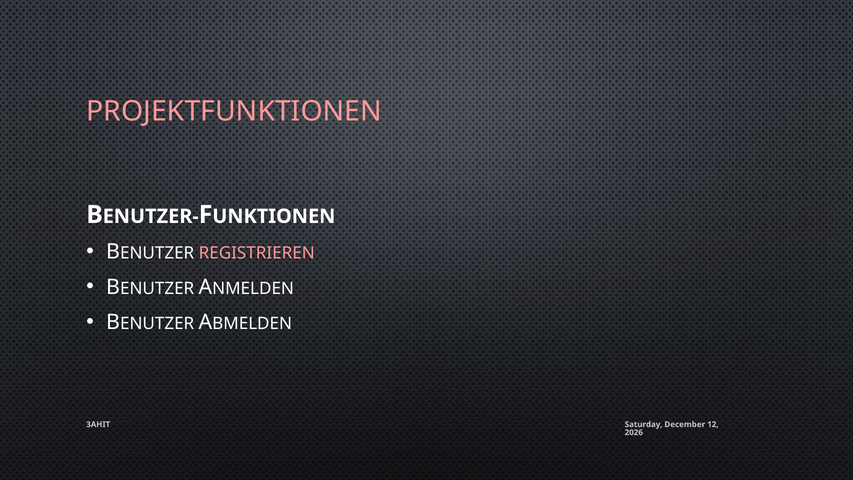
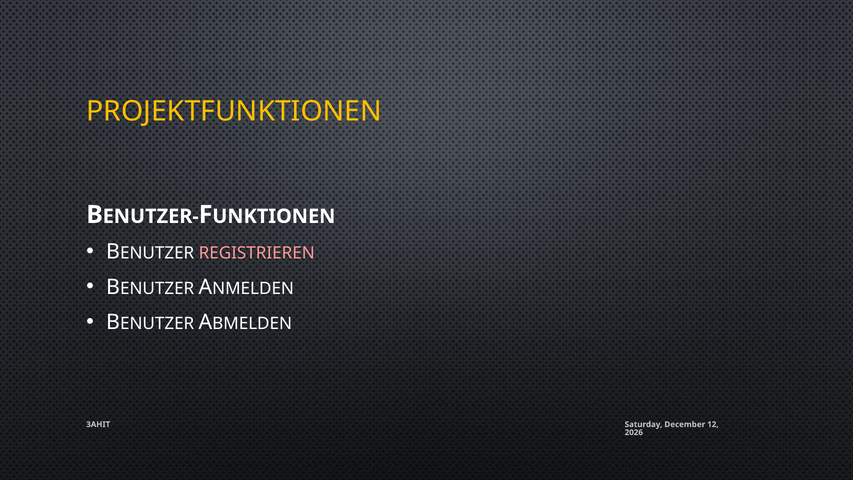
PROJEKTFUNKTIONEN colour: pink -> yellow (234, 111)
